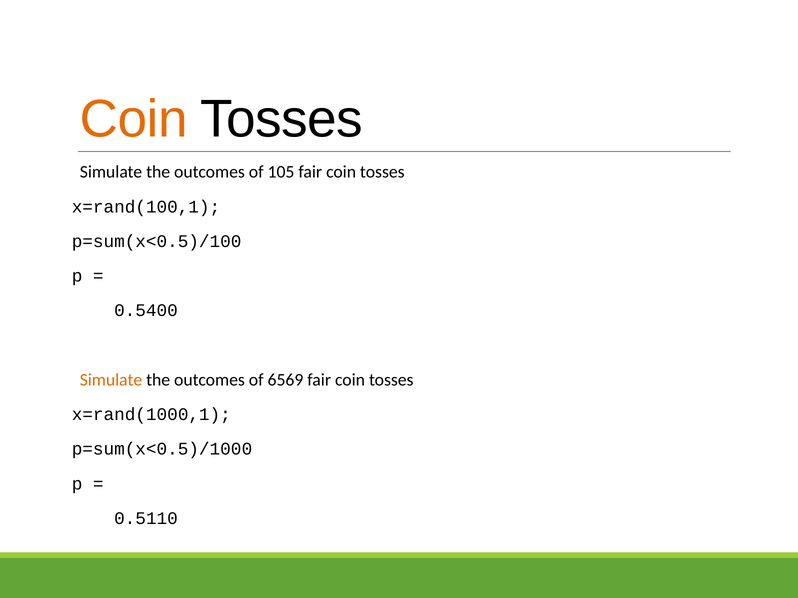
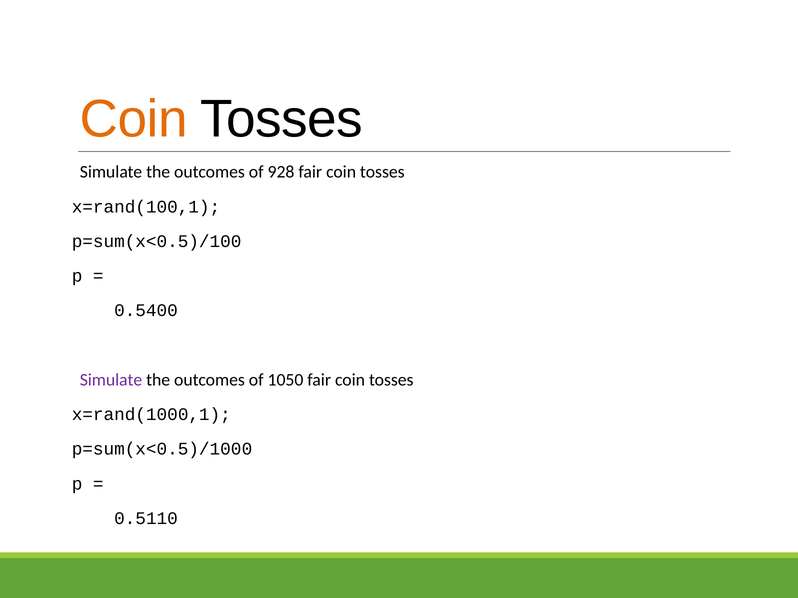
105: 105 -> 928 (281, 172)
Simulate colour: orange -> purple (111, 380)
6569: 6569 -> 1050 (285, 380)
